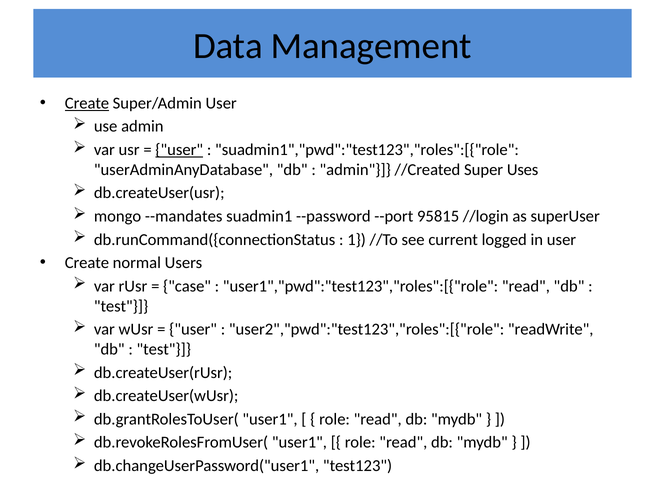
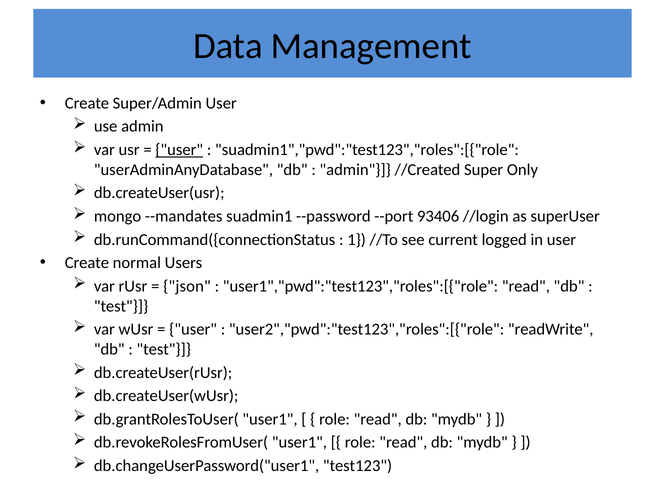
Create underline: present -> none (87, 103)
Uses: Uses -> Only (523, 170)
95815: 95815 -> 93406 (438, 216)
case: case -> json (187, 286)
